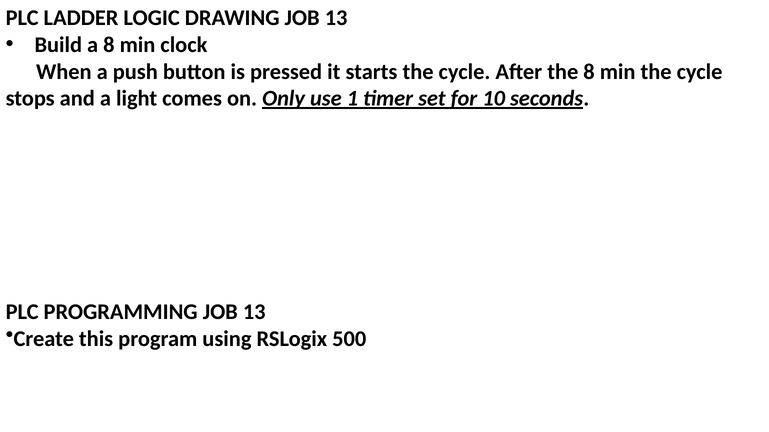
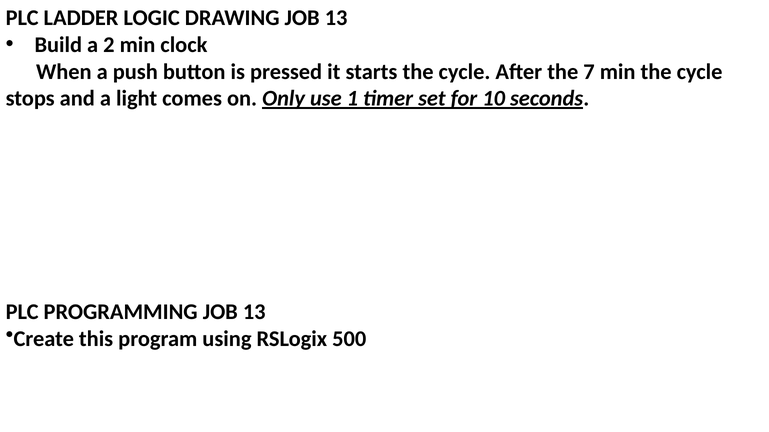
a 8: 8 -> 2 (109, 45)
the 8: 8 -> 7 (589, 72)
